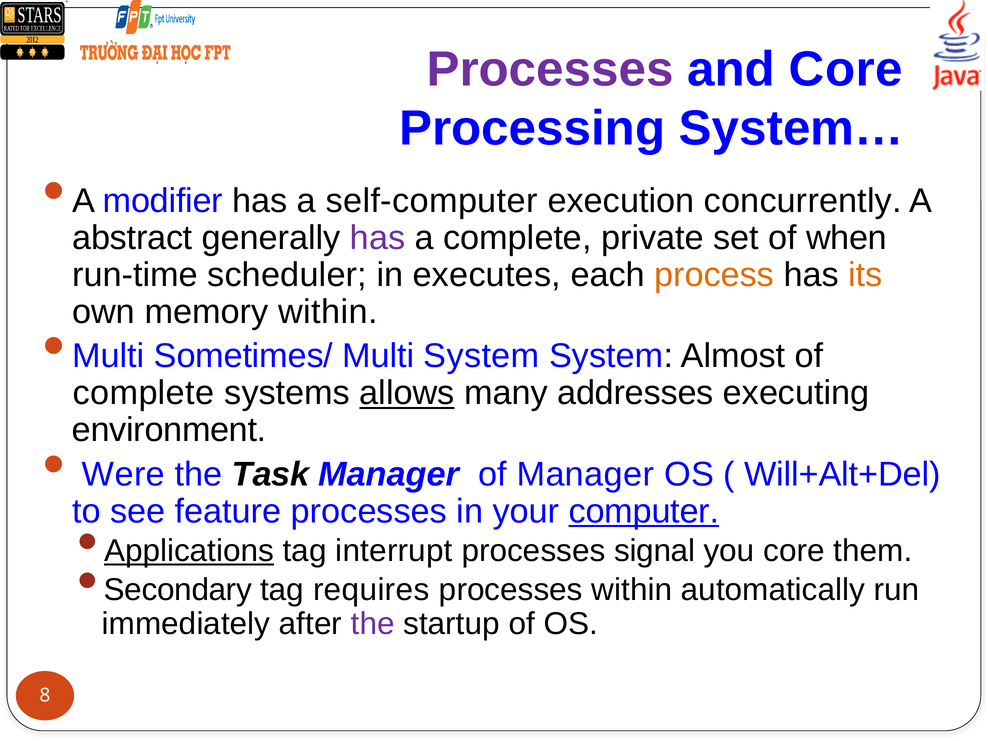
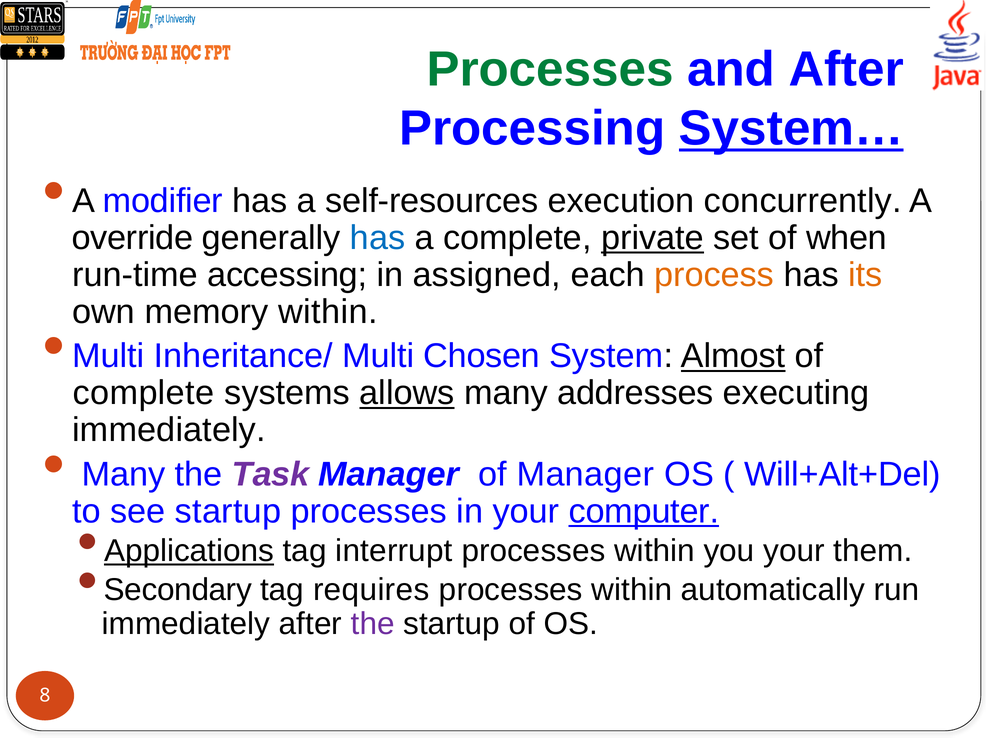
Processes colour: purple -> green (550, 69)
and Core: Core -> After (846, 69)
System… underline: none -> present (791, 129)
self-computer: self-computer -> self-resources (432, 201)
abstract: abstract -> override (132, 238)
has colour: purple -> blue (378, 238)
private underline: none -> present (652, 238)
scheduler: scheduler -> accessing (287, 275)
executes: executes -> assigned (487, 275)
Sometimes/: Sometimes/ -> Inheritance/ (243, 356)
Multi System: System -> Chosen (482, 356)
Almost underline: none -> present (733, 356)
environment: environment -> immediately (169, 430)
Were: Were -> Many (124, 474)
Task colour: black -> purple (271, 474)
see feature: feature -> startup (228, 511)
signal: signal -> within (655, 551)
you core: core -> your (794, 551)
